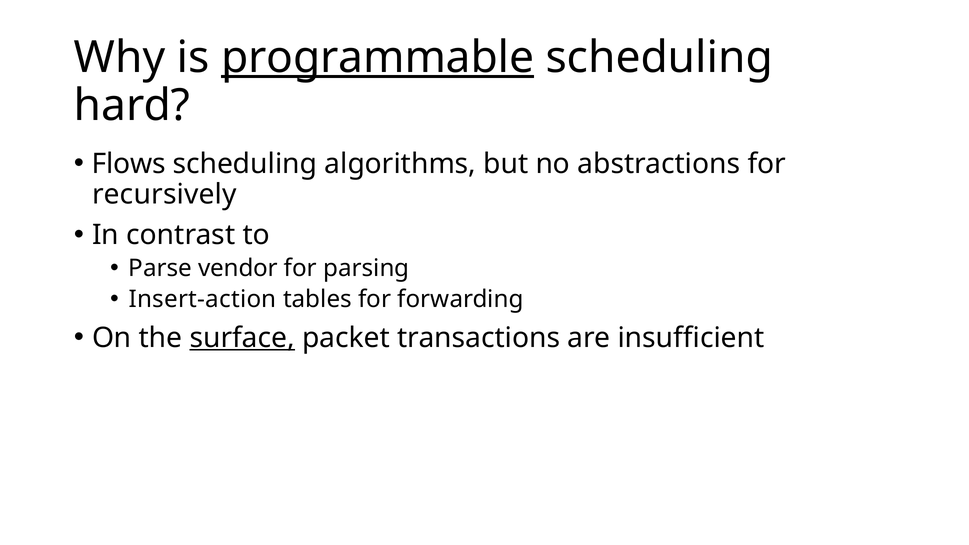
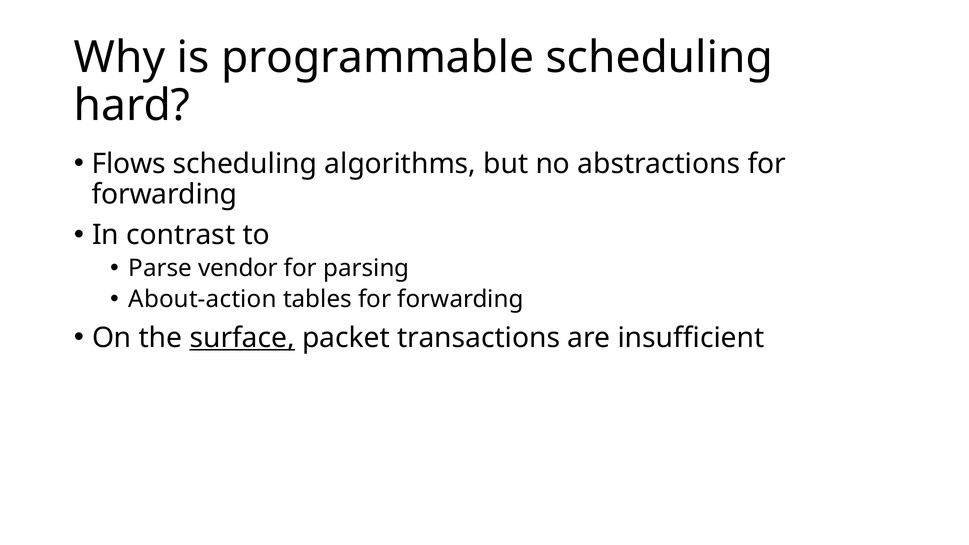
programmable underline: present -> none (378, 57)
recursively: recursively -> forwarding (164, 194)
Insert-action: Insert-action -> About-action (203, 299)
